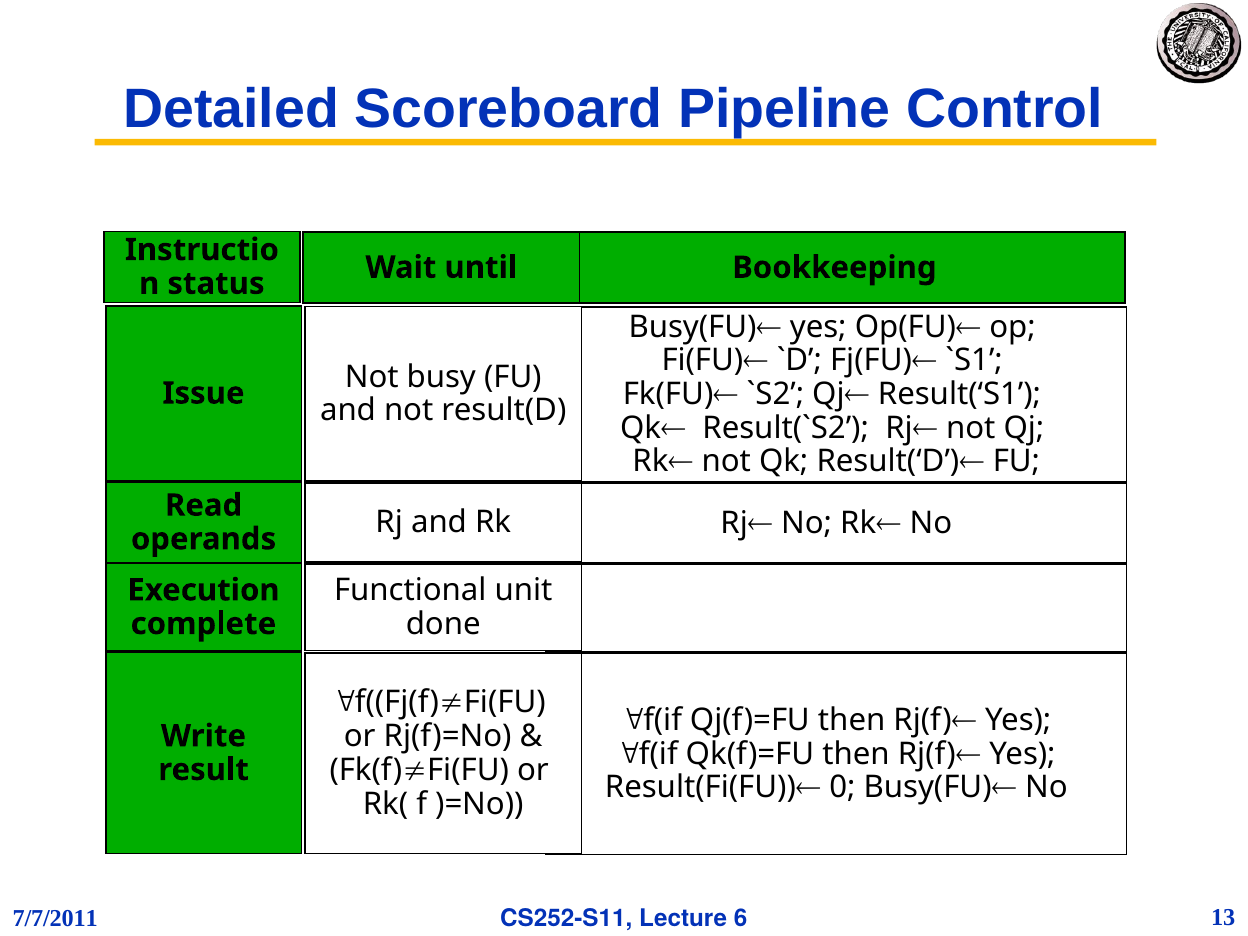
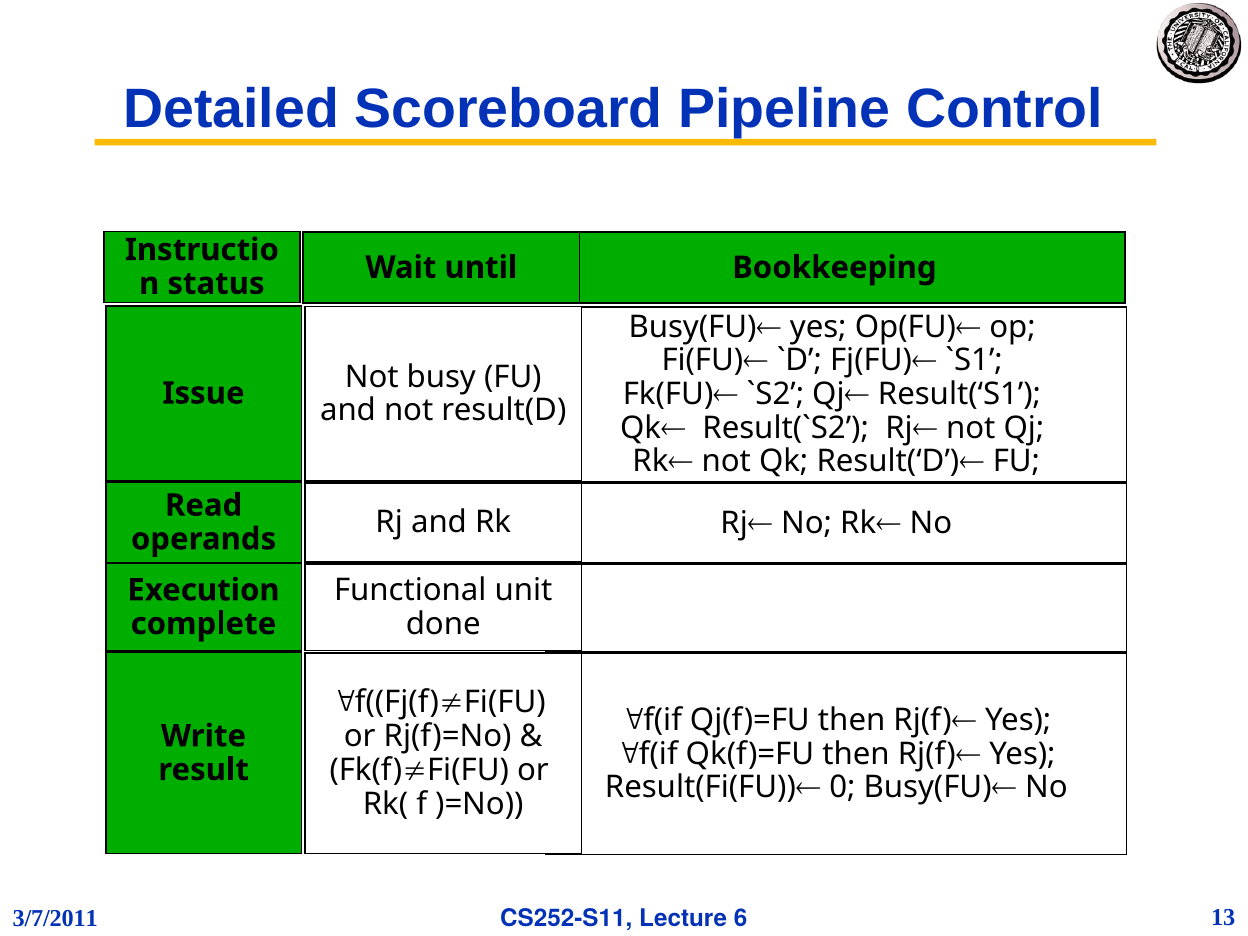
7/7/2011: 7/7/2011 -> 3/7/2011 (55, 919)
